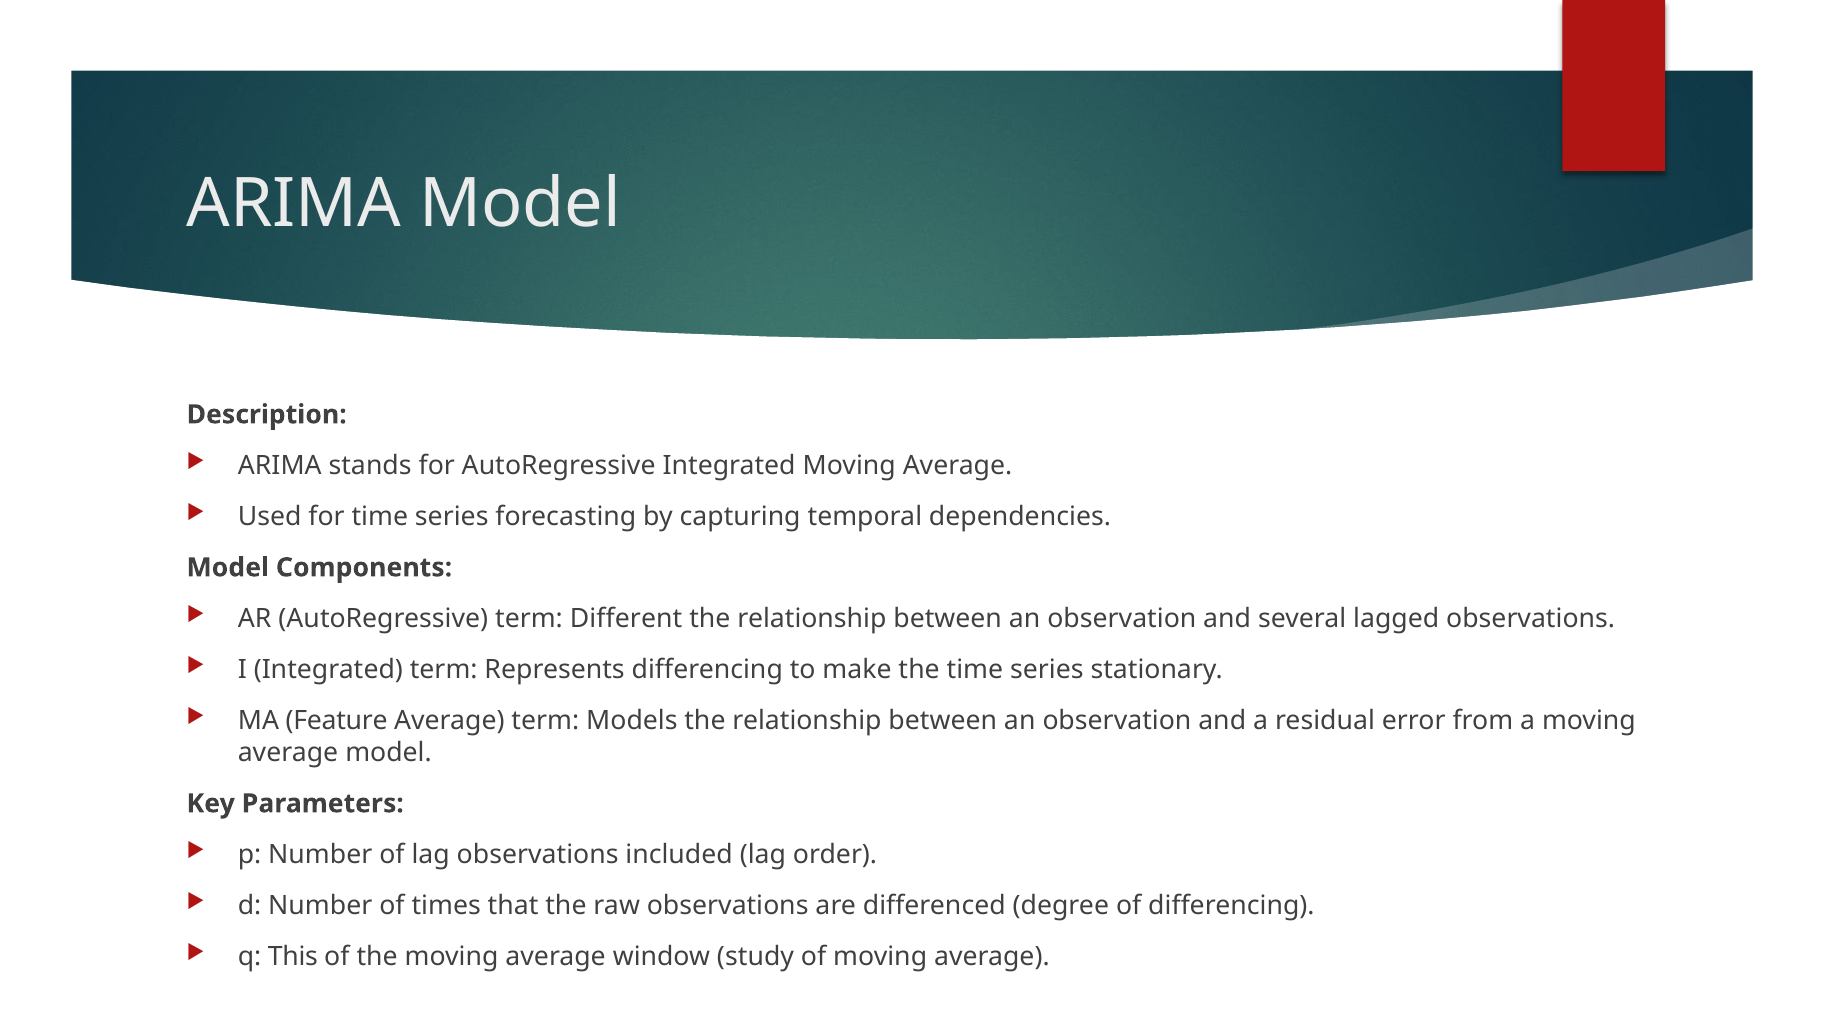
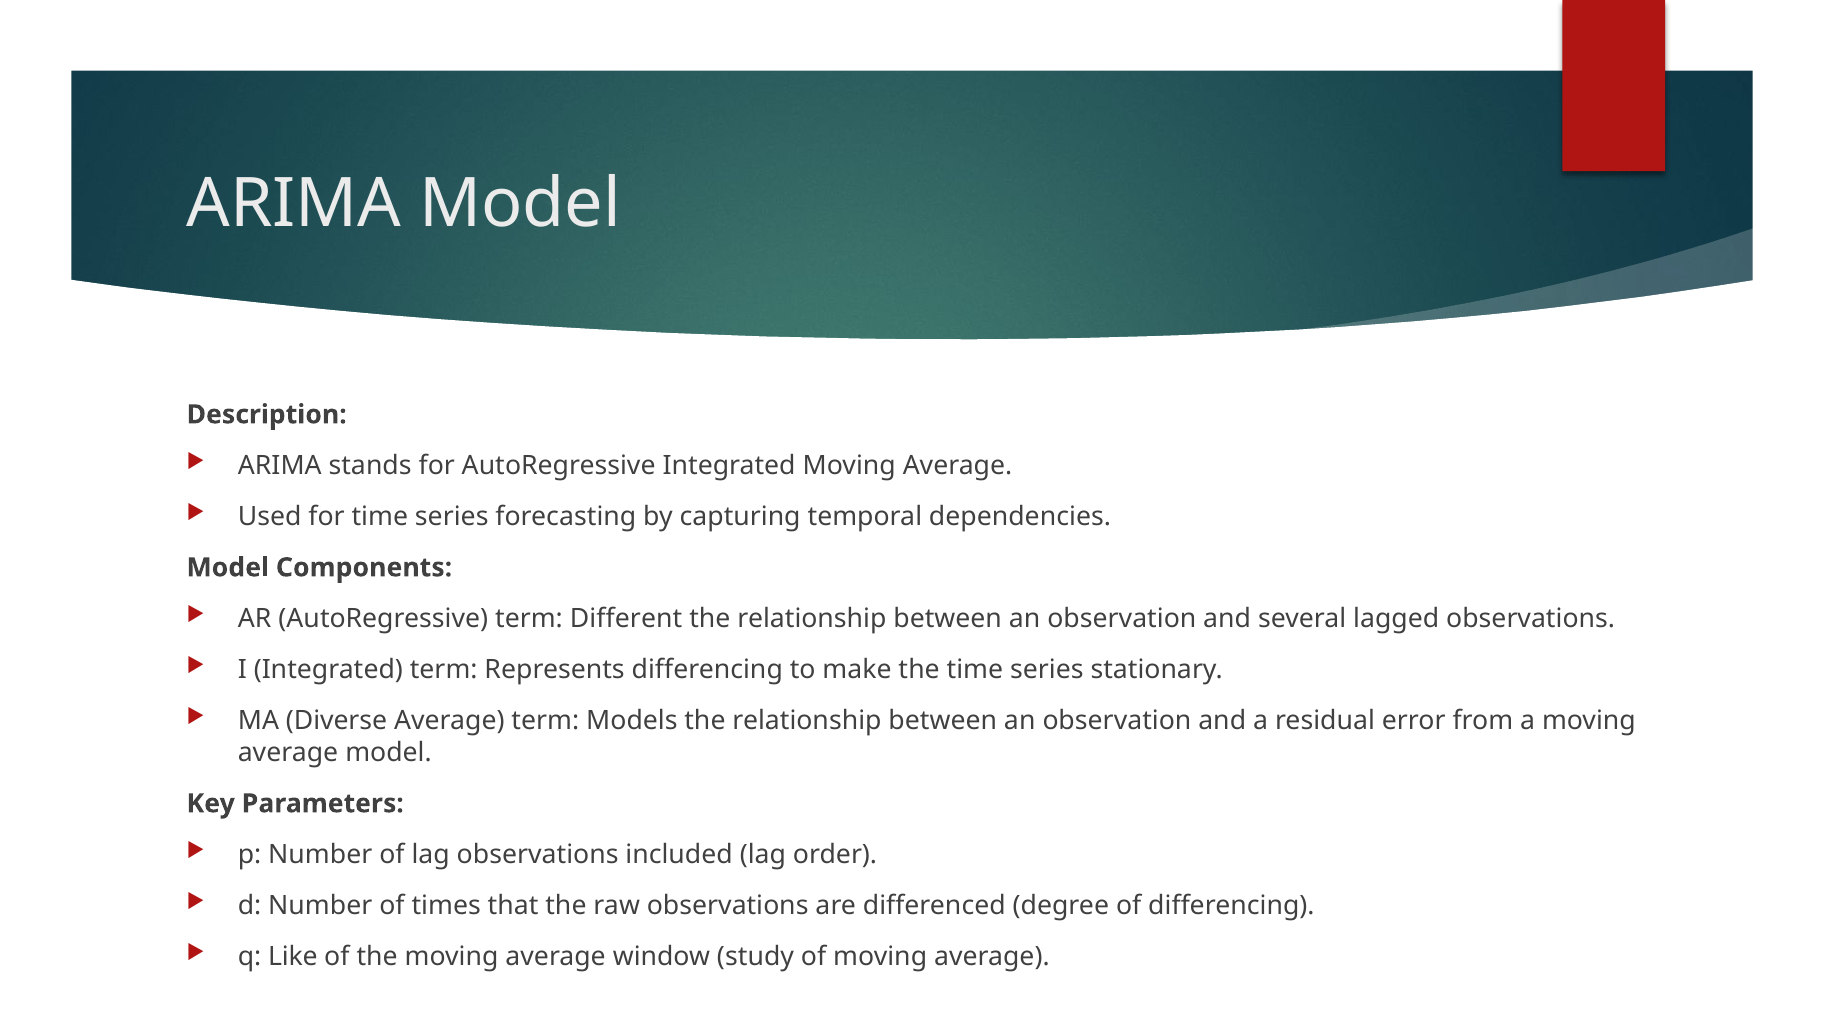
Feature: Feature -> Diverse (337, 720)
This: This -> Like (293, 956)
